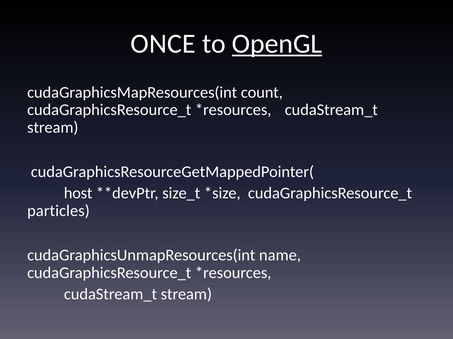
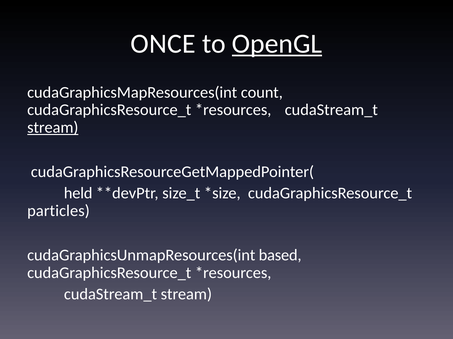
stream underline: none -> present (53, 128)
host: host -> held (78, 194)
name: name -> based (280, 256)
